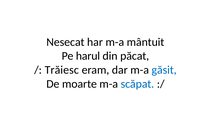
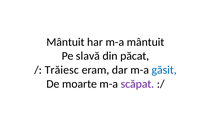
Nesecat: Nesecat -> Mântuit (65, 42)
harul: harul -> slavă (88, 56)
scăpat colour: blue -> purple (137, 84)
